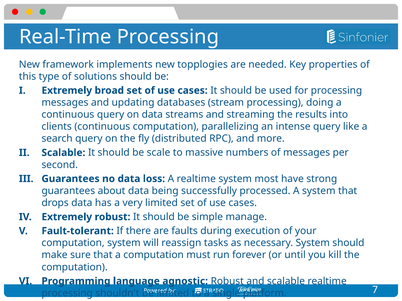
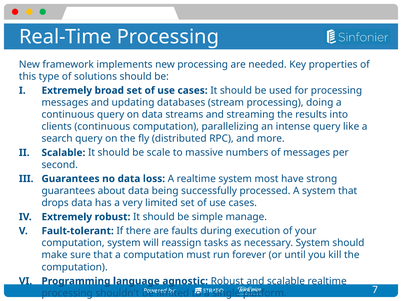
new topplogies: topplogies -> processing (203, 64)
